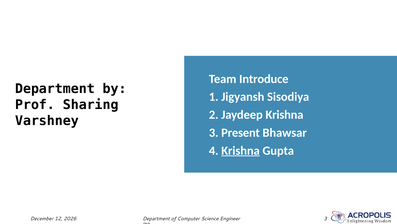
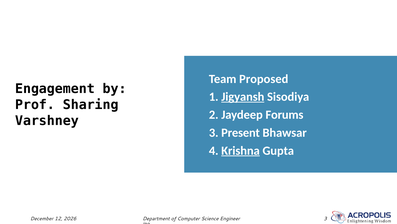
Introduce: Introduce -> Proposed (264, 79)
Department: Department -> Engagement (55, 89)
Jigyansh underline: none -> present (243, 97)
Jaydeep Krishna: Krishna -> Forums (284, 114)
